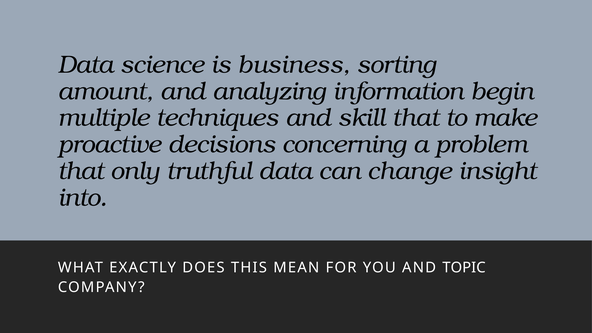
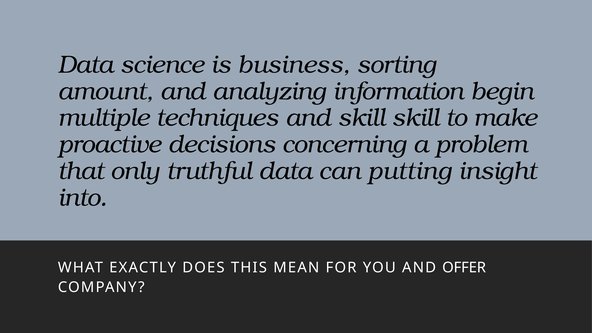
skill that: that -> skill (416, 118)
change: change -> putting (409, 171)
TOPIC: TOPIC -> OFFER (464, 268)
